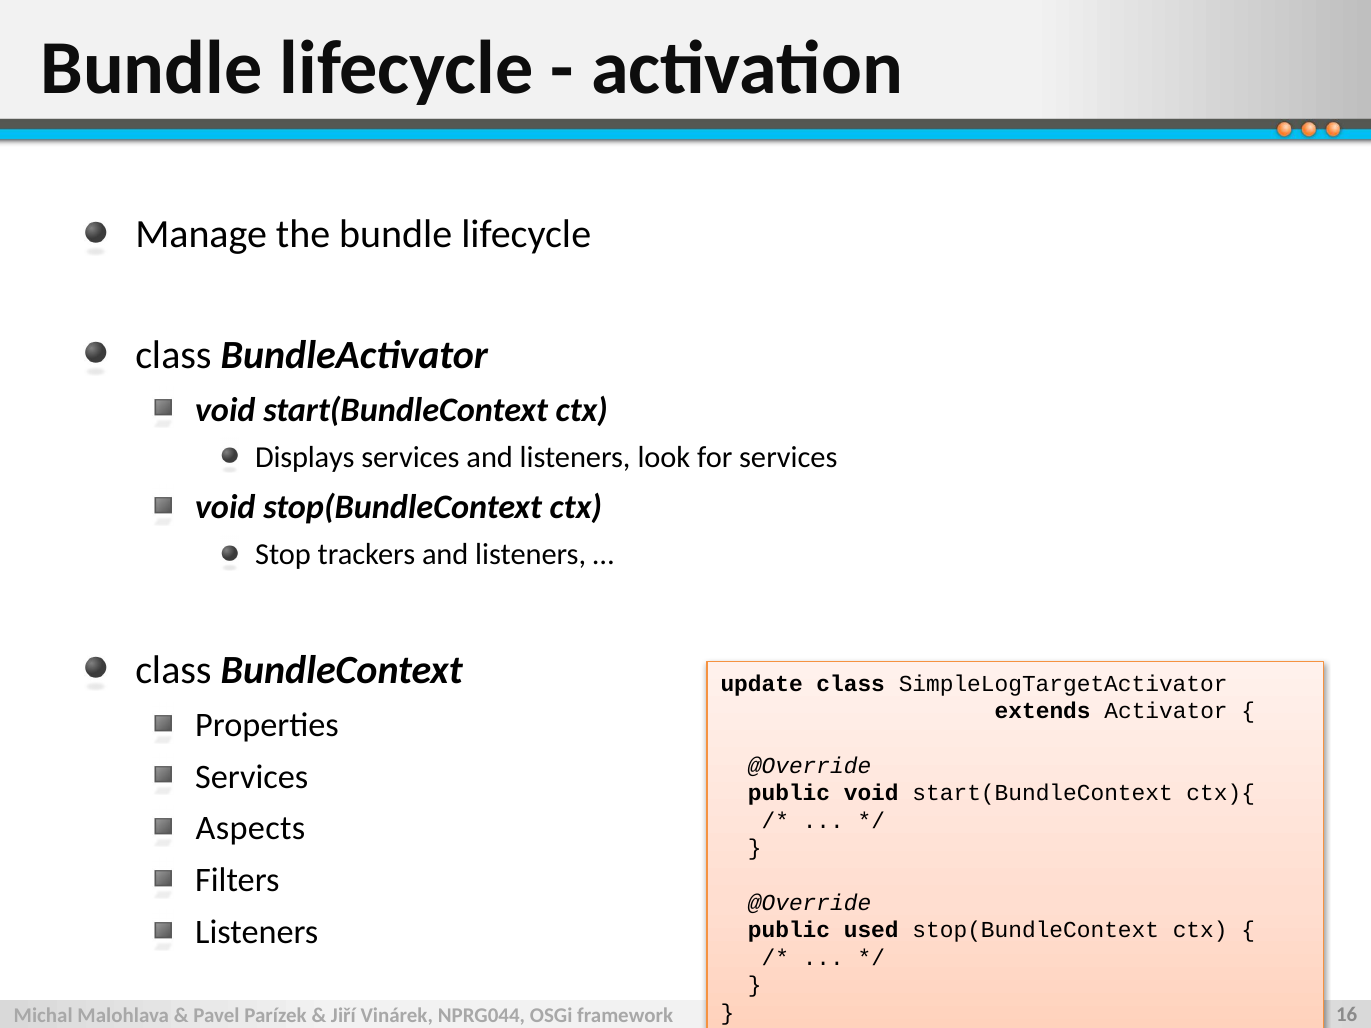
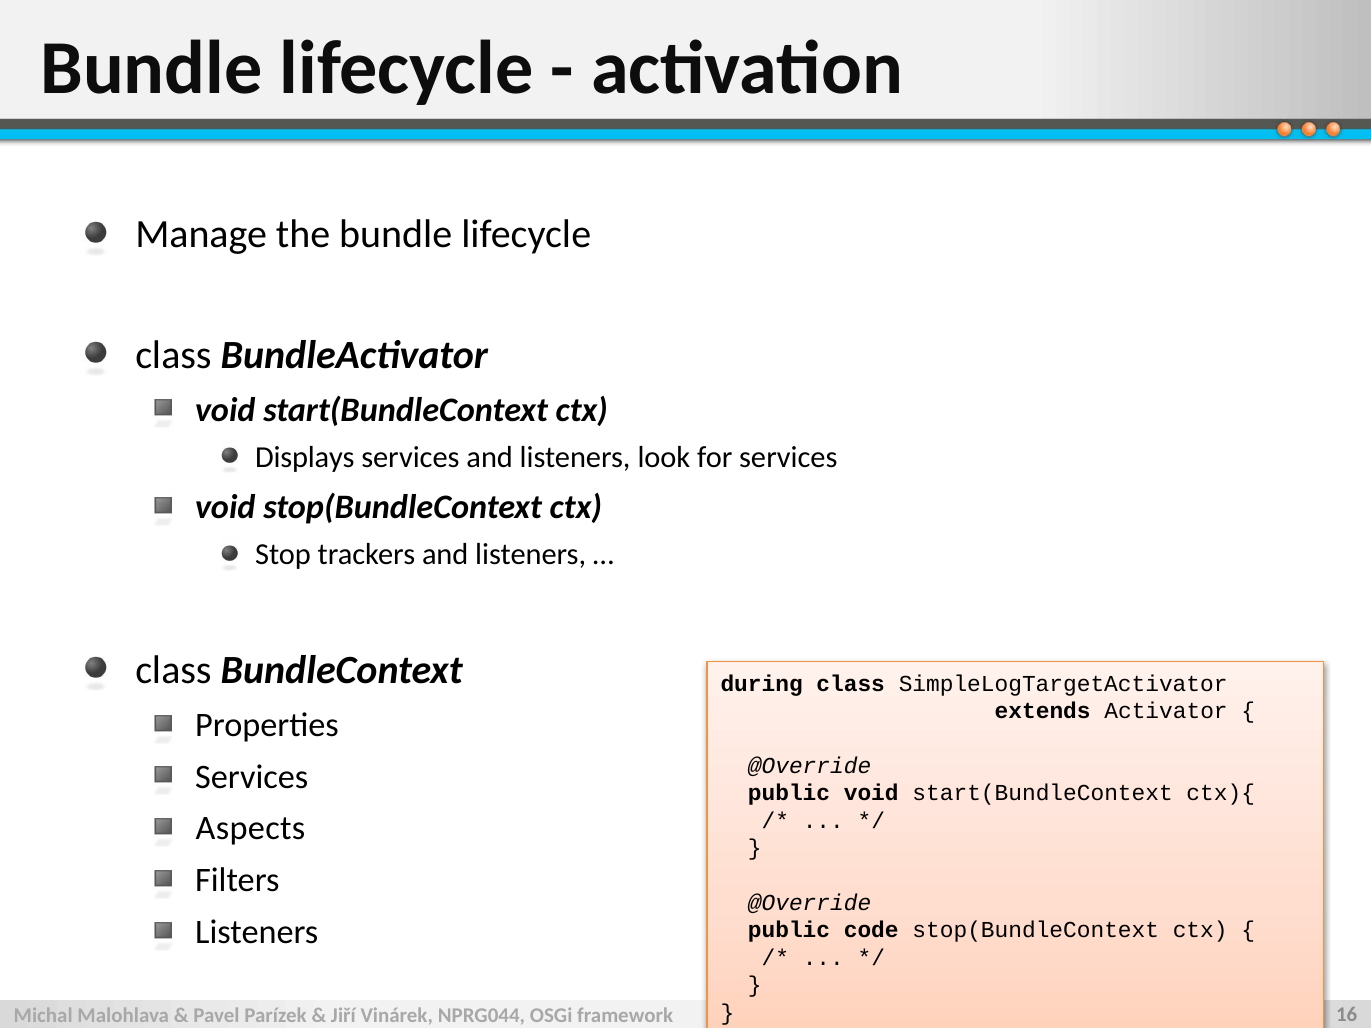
update: update -> during (762, 684)
used: used -> code (871, 931)
